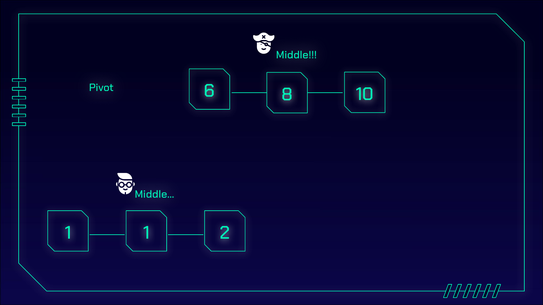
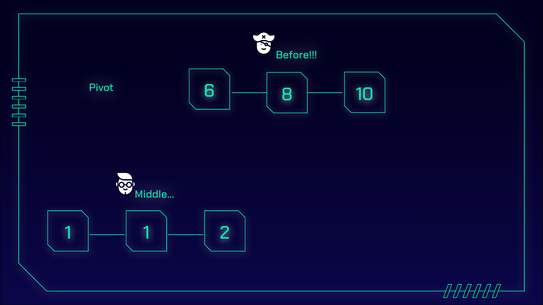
Middle: Middle -> Before (296, 55)
